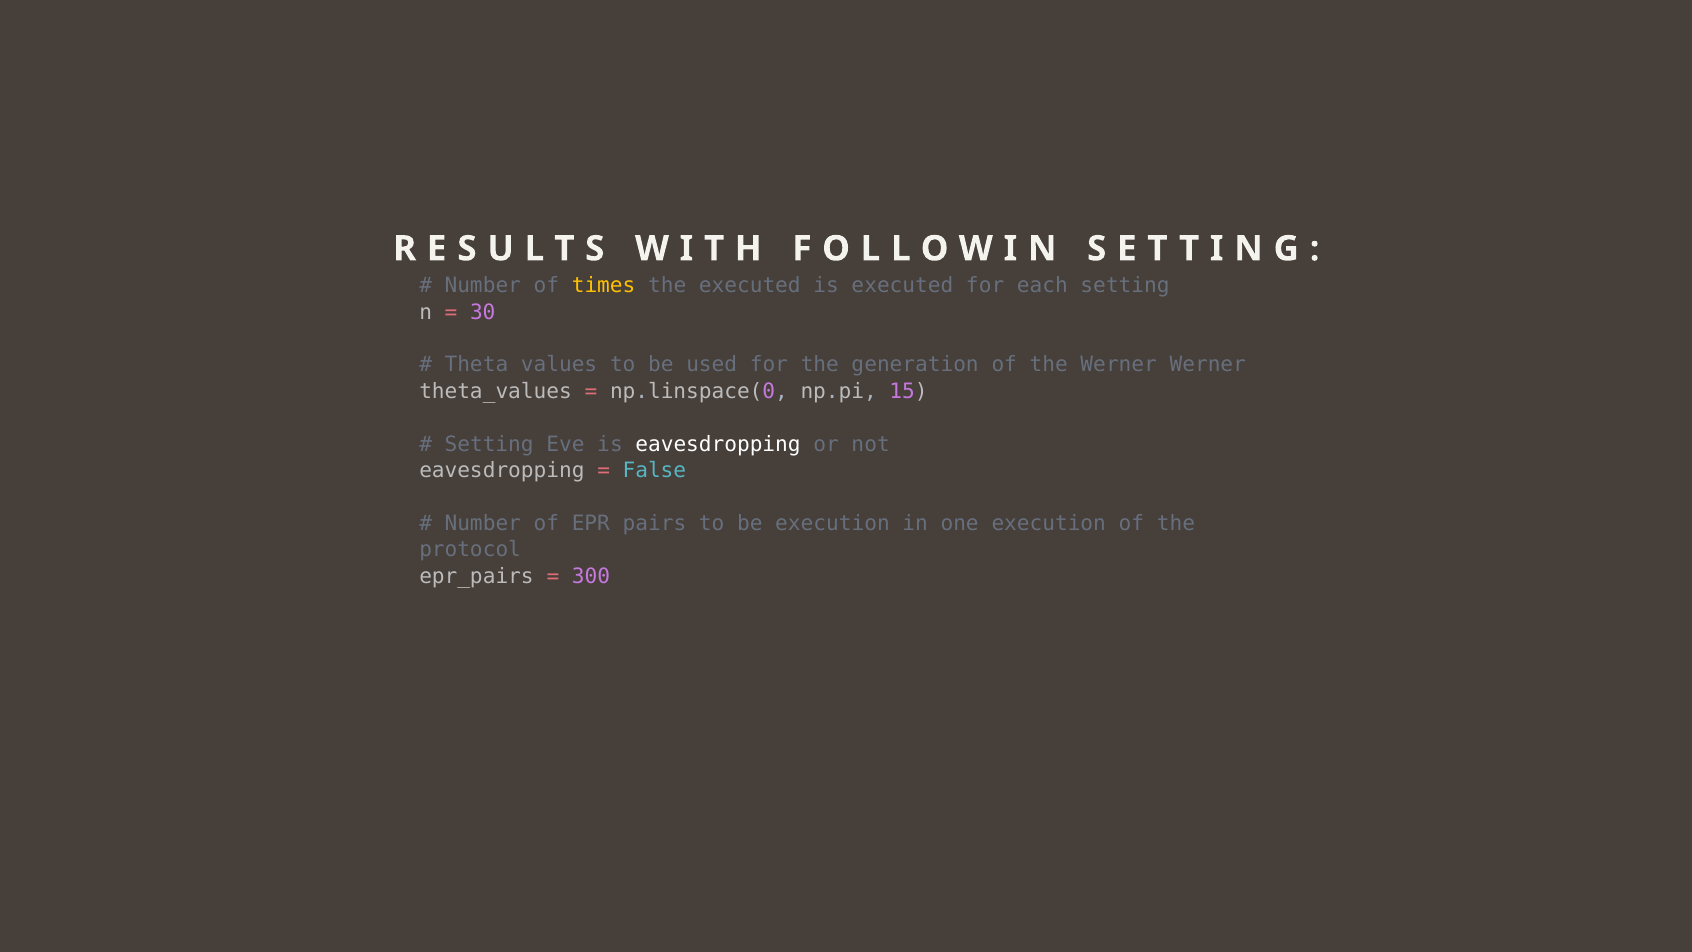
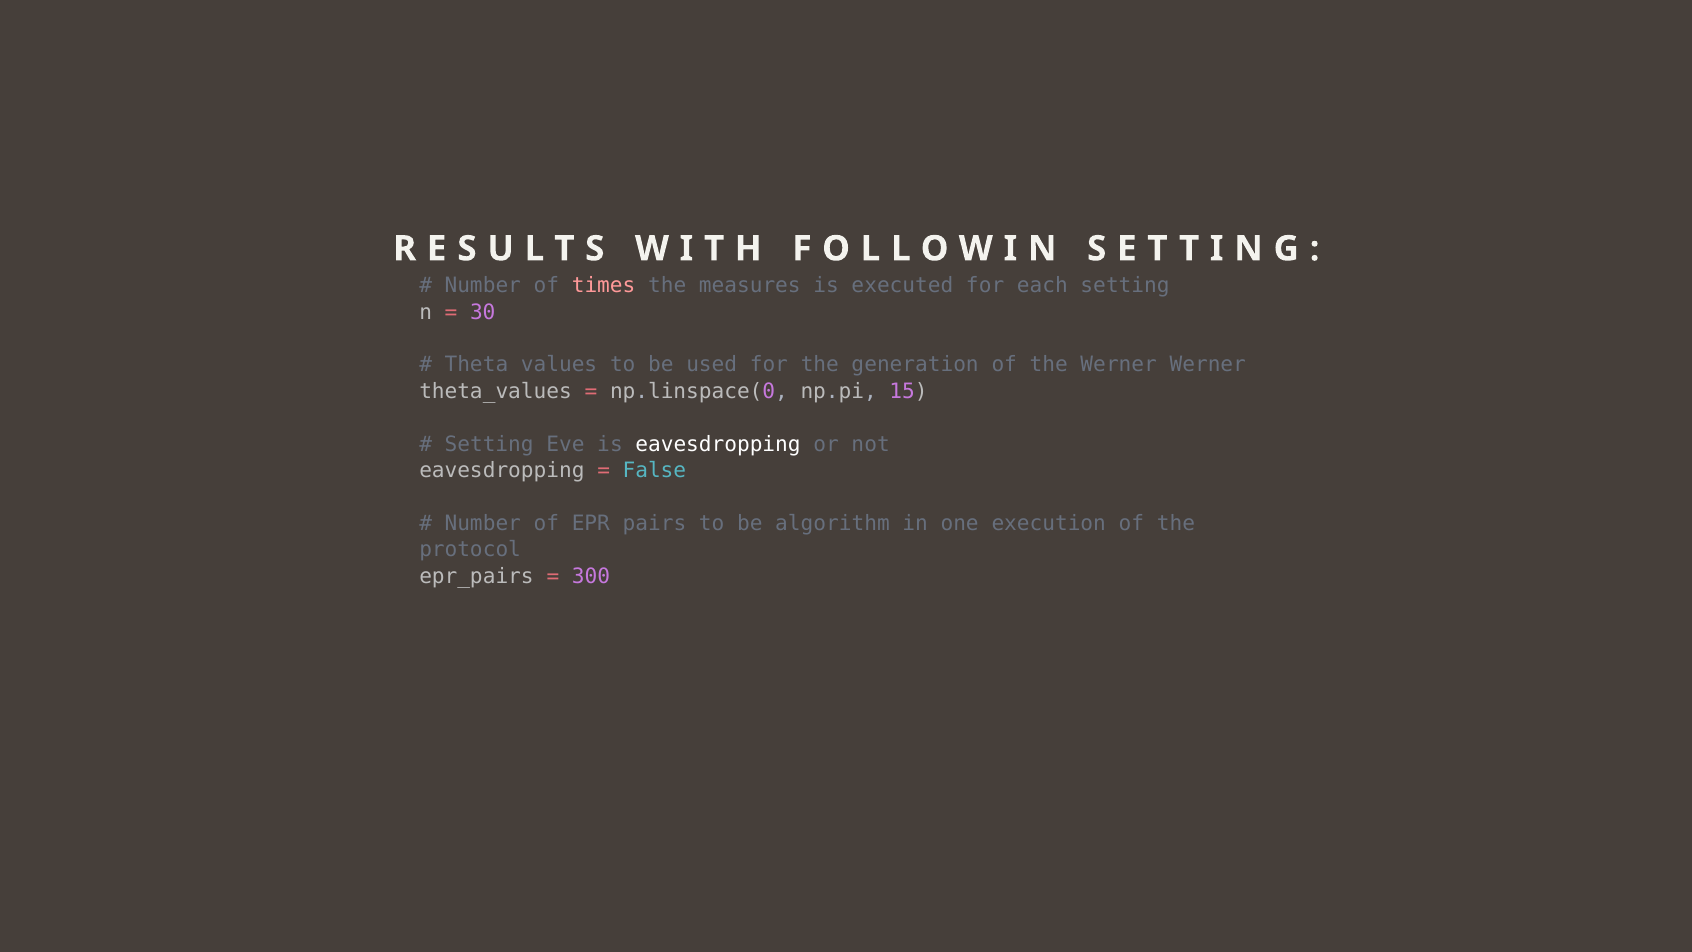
times colour: yellow -> pink (604, 286)
the executed: executed -> measures (750, 286)
be execution: execution -> algorithm (833, 523)
